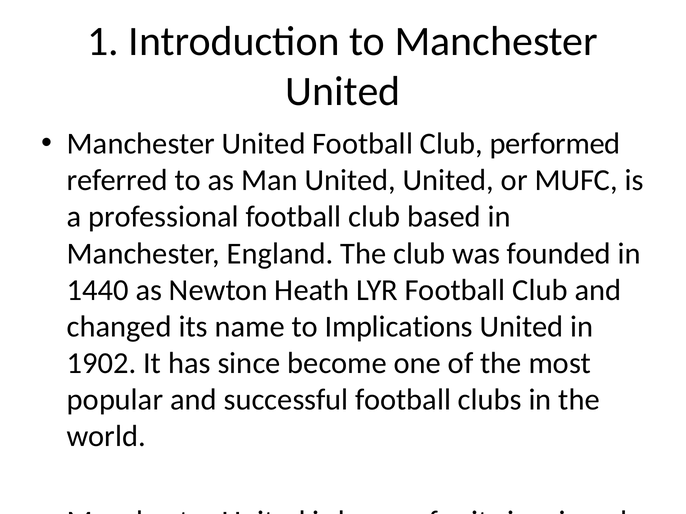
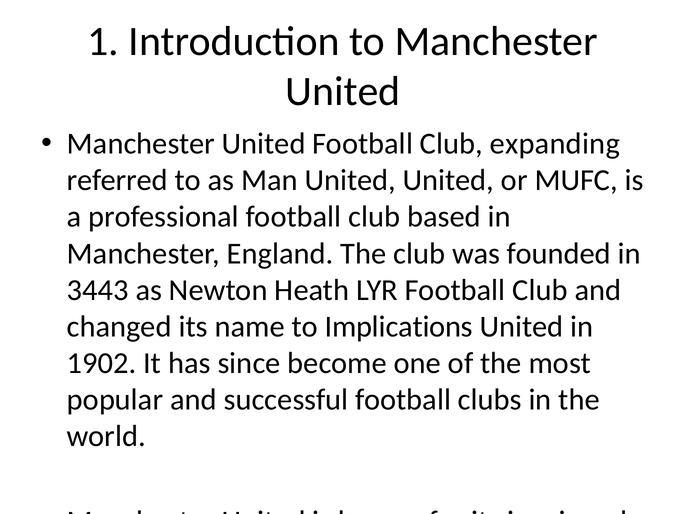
performed: performed -> expanding (555, 144)
1440: 1440 -> 3443 (98, 290)
